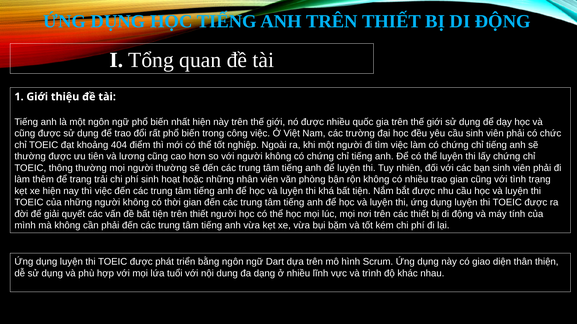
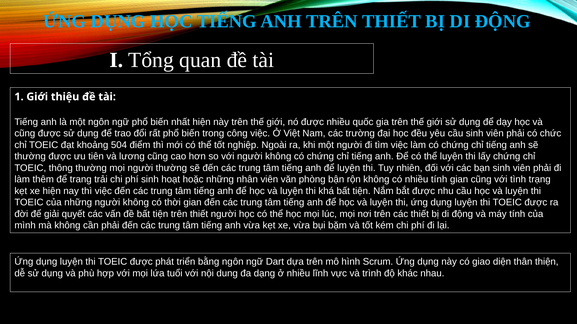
404: 404 -> 504 (119, 145)
nhiều trao: trao -> tính (439, 180)
